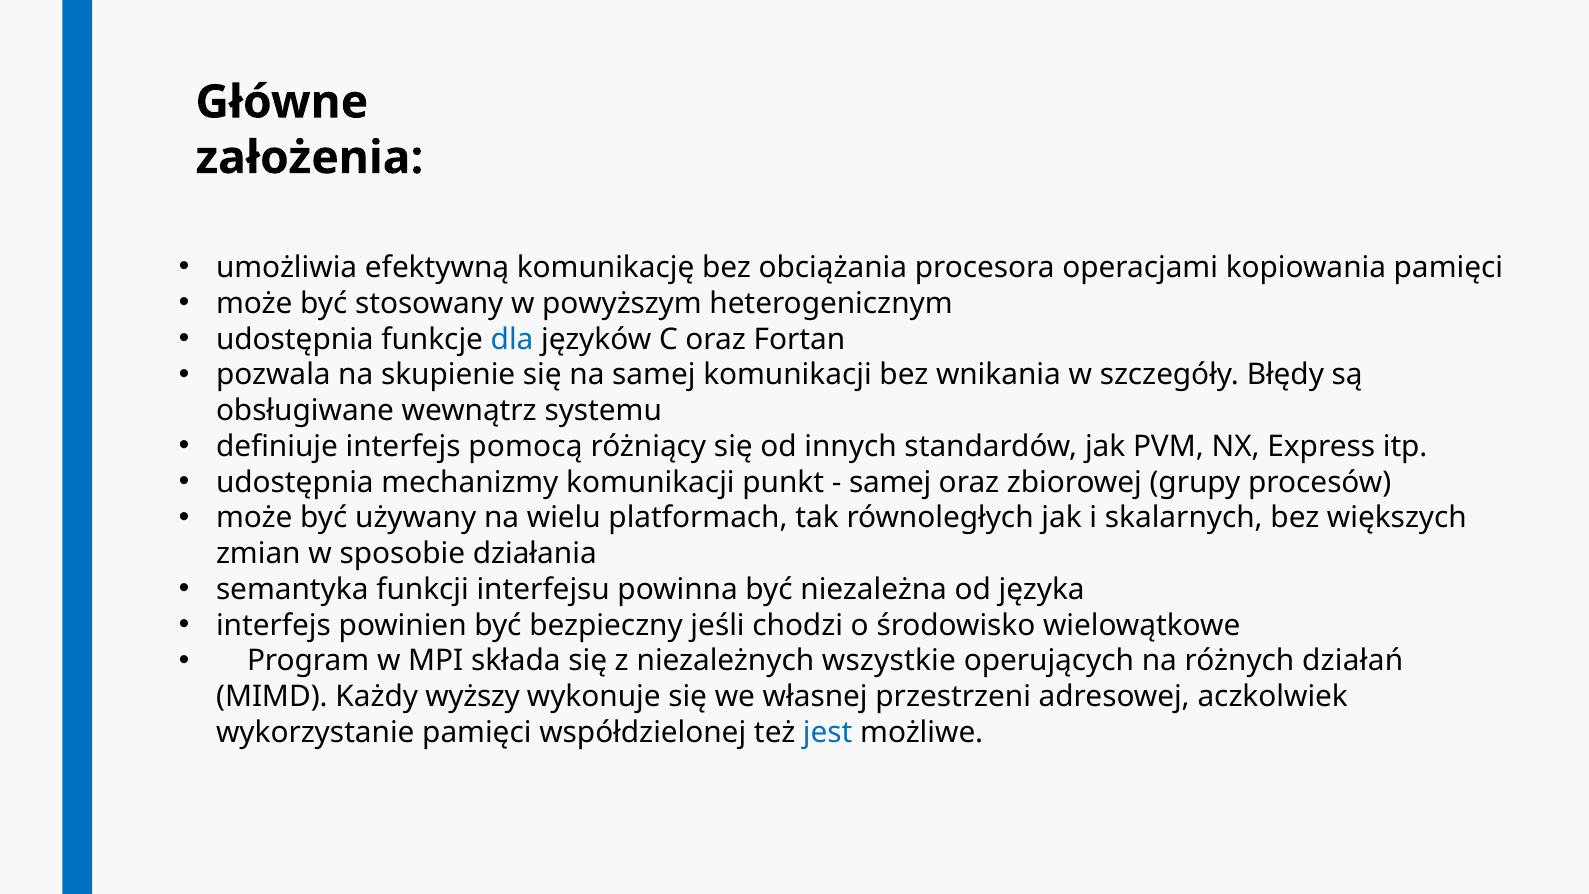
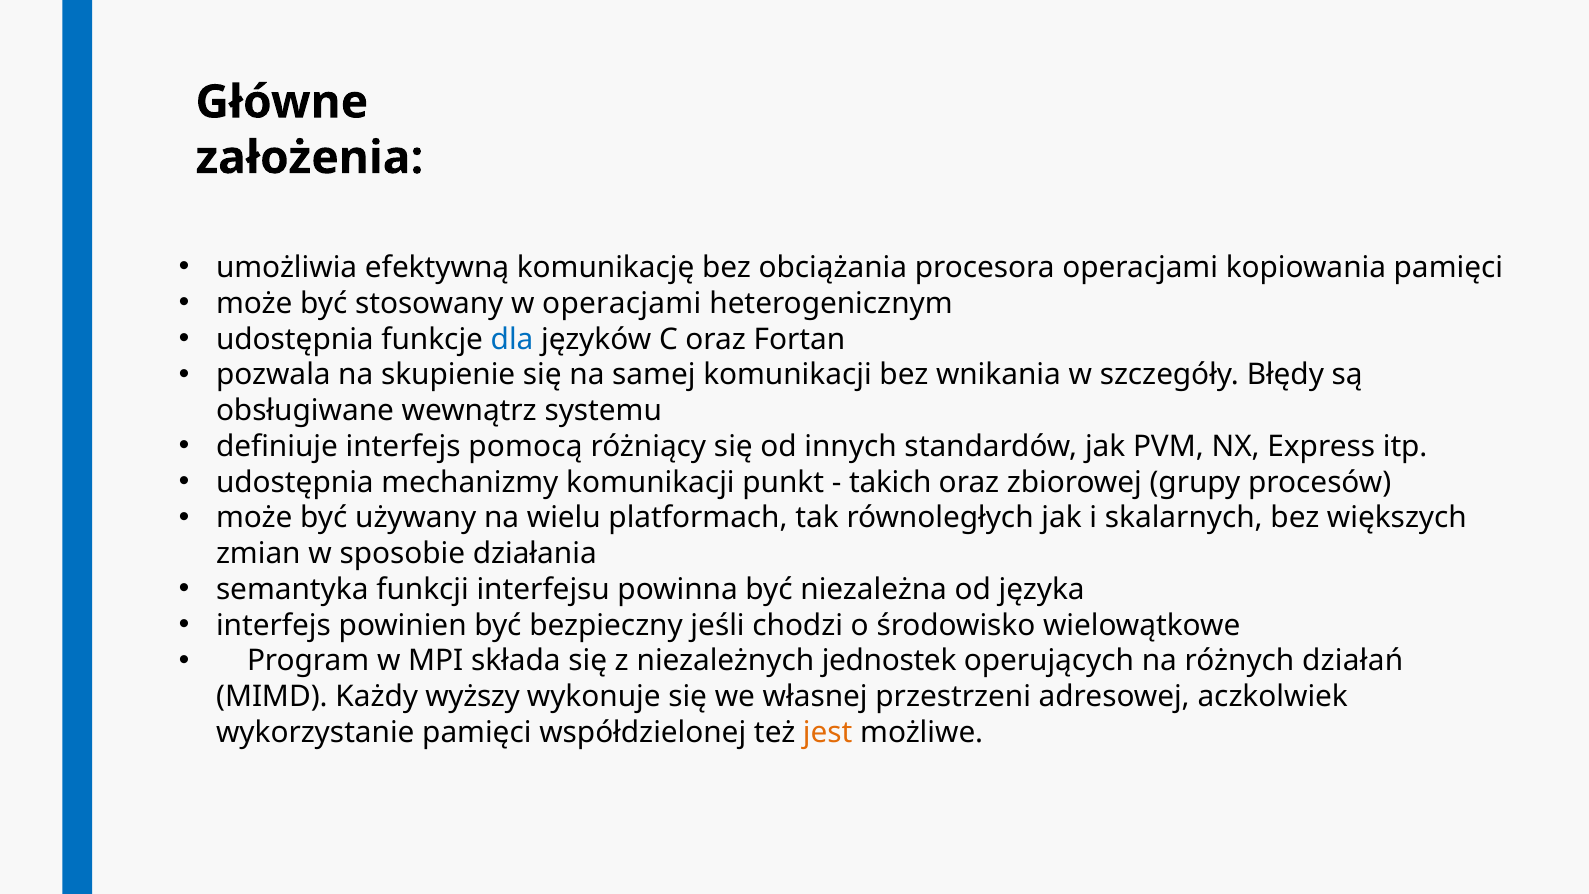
w powyższym: powyższym -> operacjami (622, 303)
samej: samej -> takich (890, 482)
wszystkie: wszystkie -> jednostek (889, 661)
jest colour: blue -> orange (828, 732)
